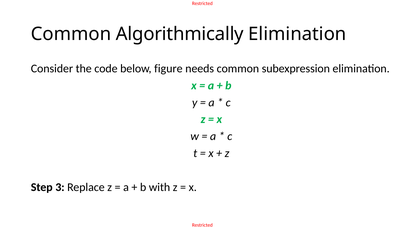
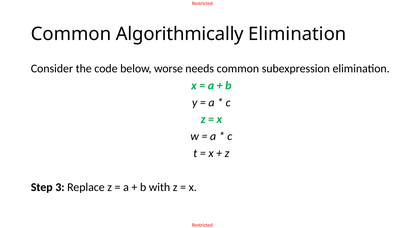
figure: figure -> worse (168, 68)
